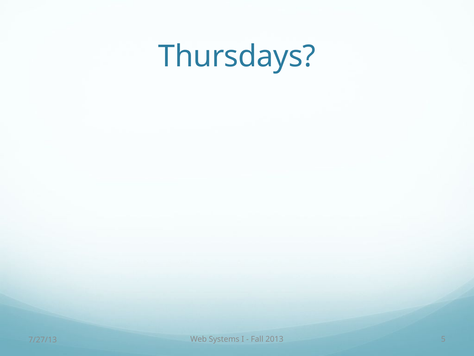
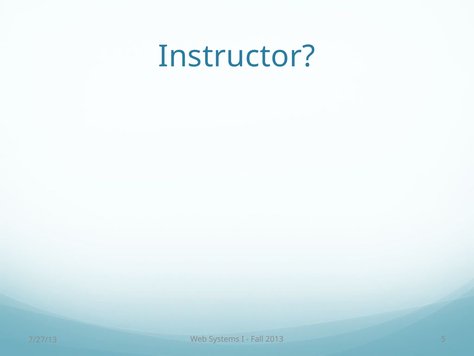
Thursdays: Thursdays -> Instructor (237, 56)
